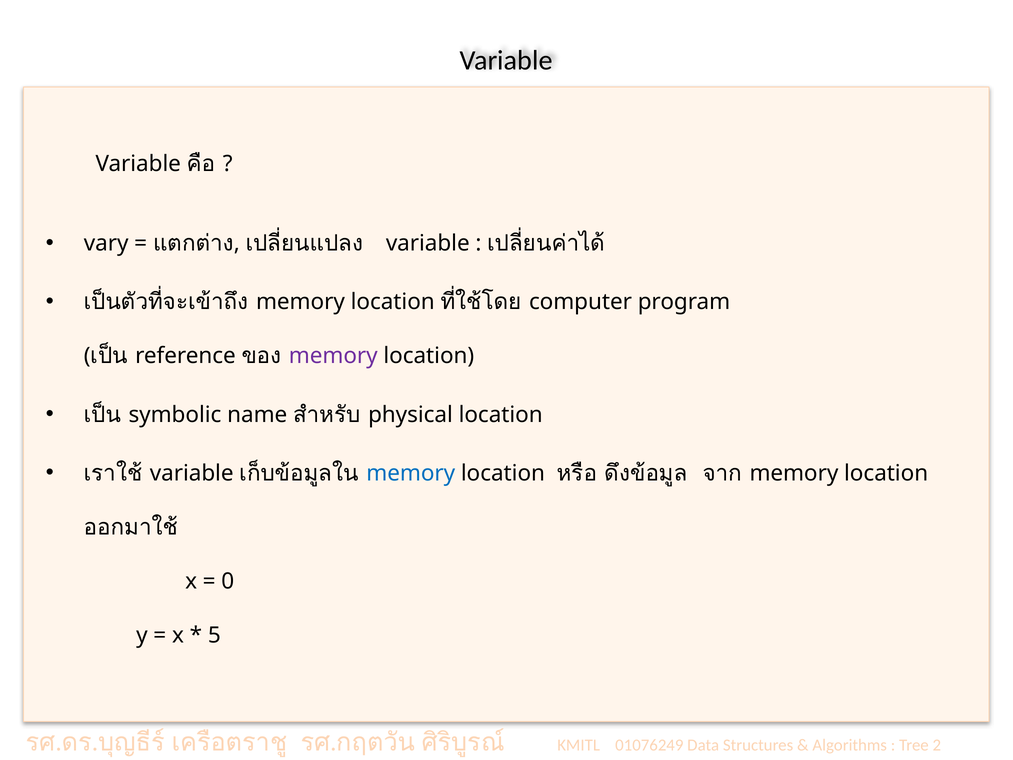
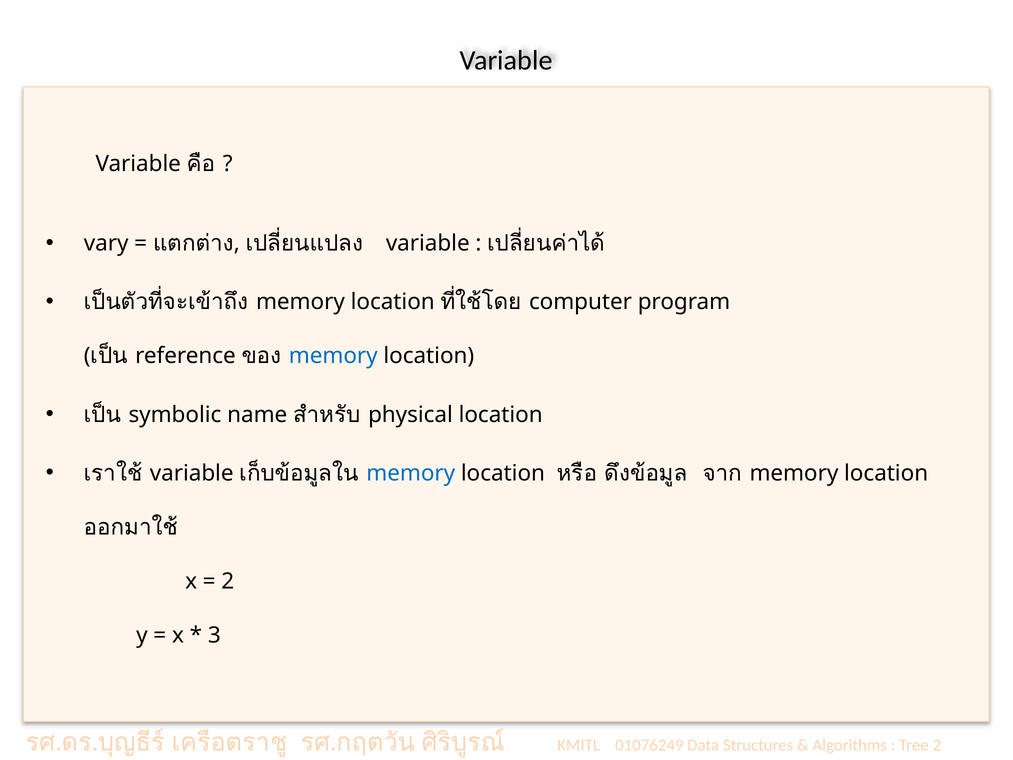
memory colour: purple -> blue (333, 356)
0: 0 -> 2 (228, 581)
5: 5 -> 3 (214, 635)
